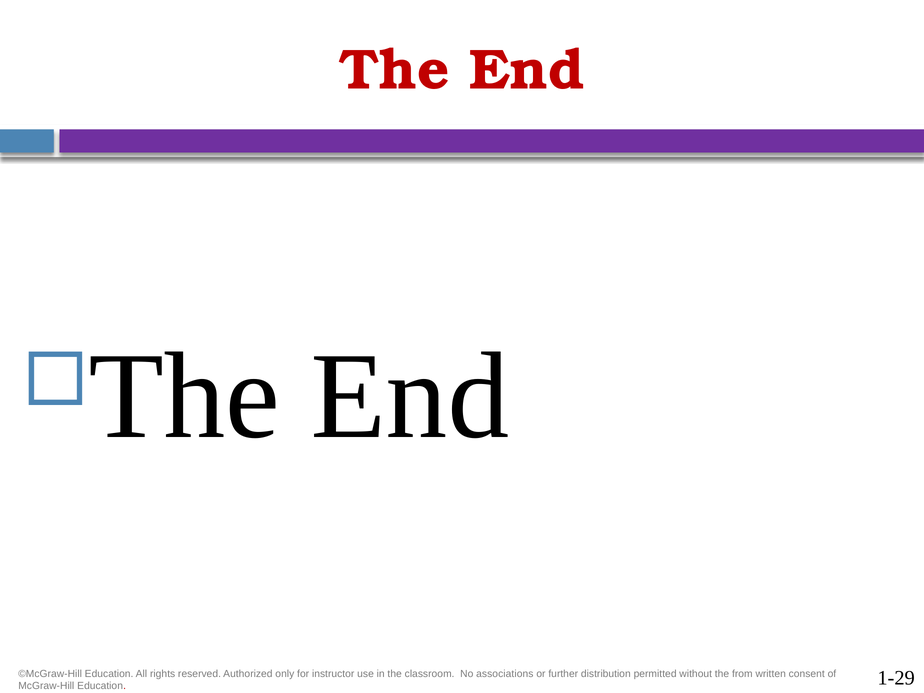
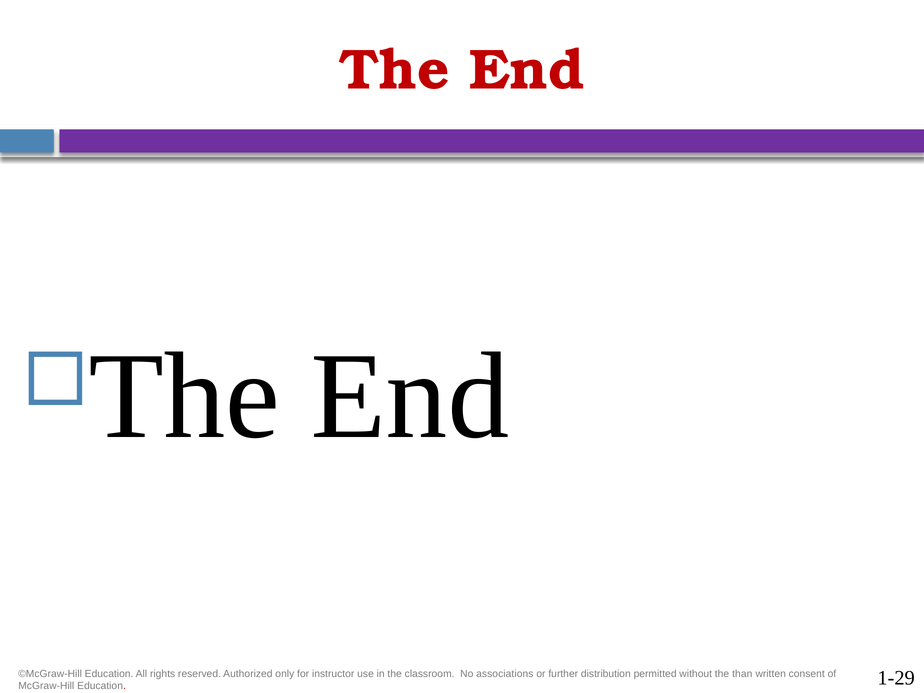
from: from -> than (742, 674)
